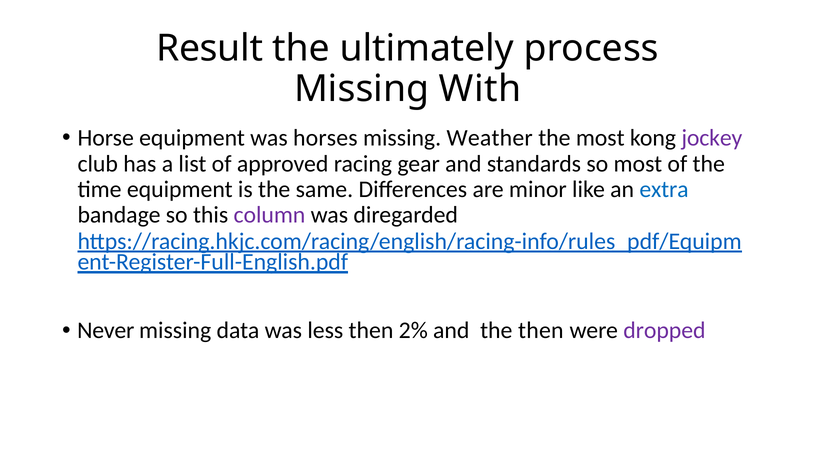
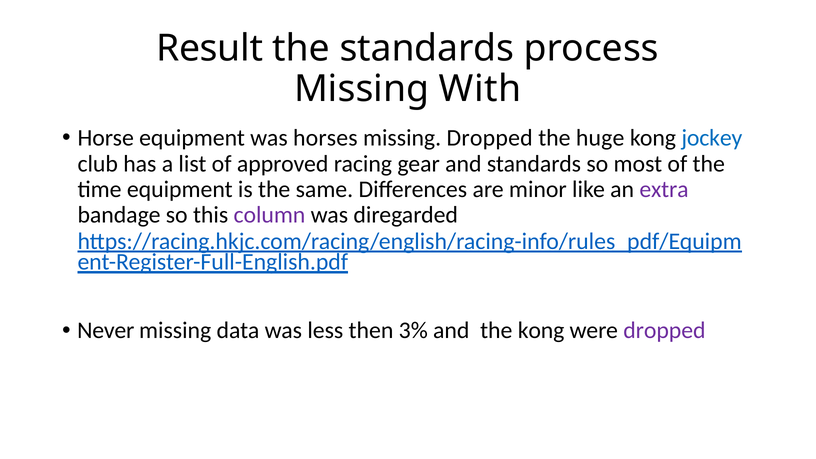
the ultimately: ultimately -> standards (427, 48)
missing Weather: Weather -> Dropped (490, 138)
the most: most -> huge (600, 138)
jockey colour: purple -> blue (712, 138)
extra colour: blue -> purple (664, 189)
2%: 2% -> 3% (413, 331)
the then: then -> kong (541, 331)
